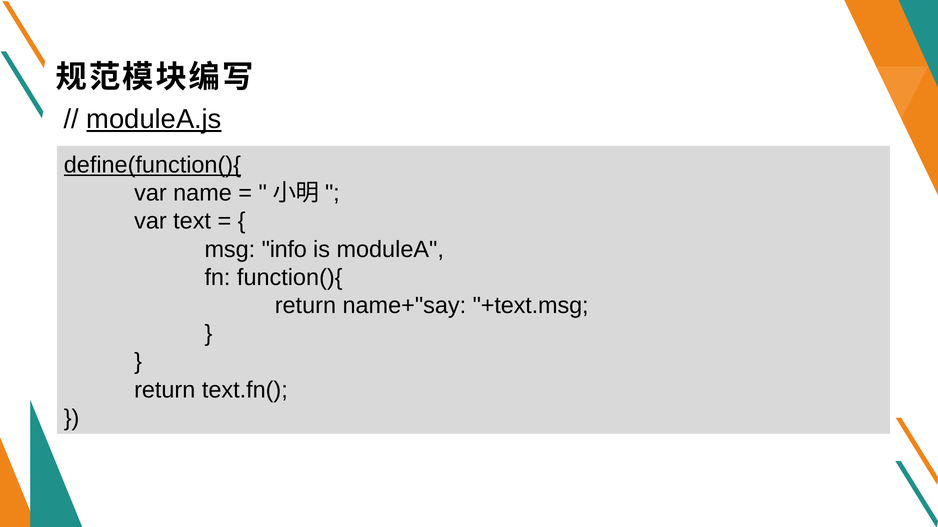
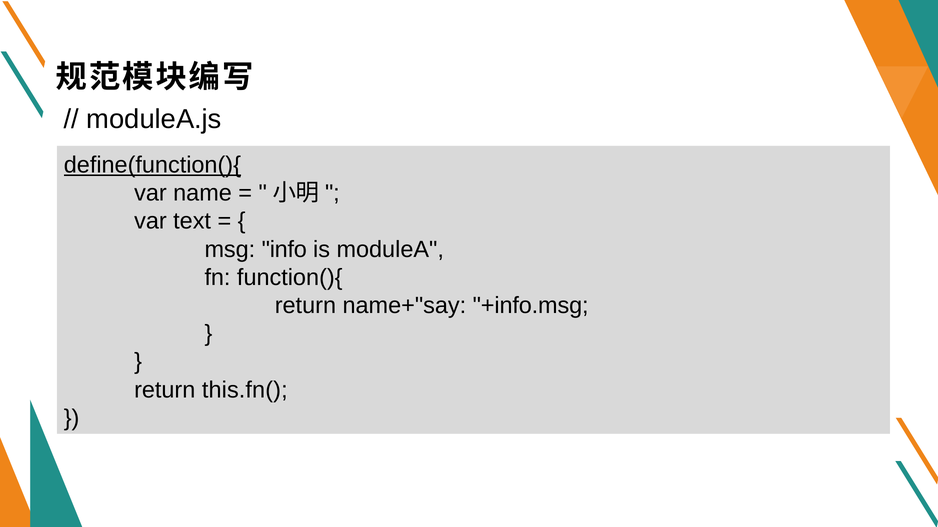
moduleA.js underline: present -> none (154, 119)
+text.msg: +text.msg -> +info.msg (531, 306)
text.fn(: text.fn( -> this.fn( (245, 390)
